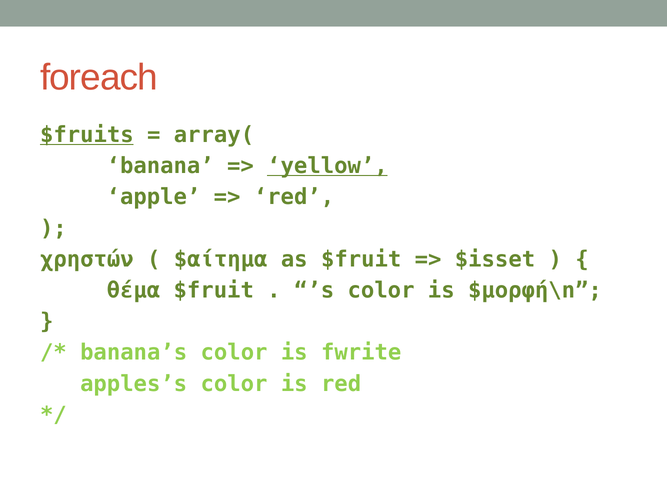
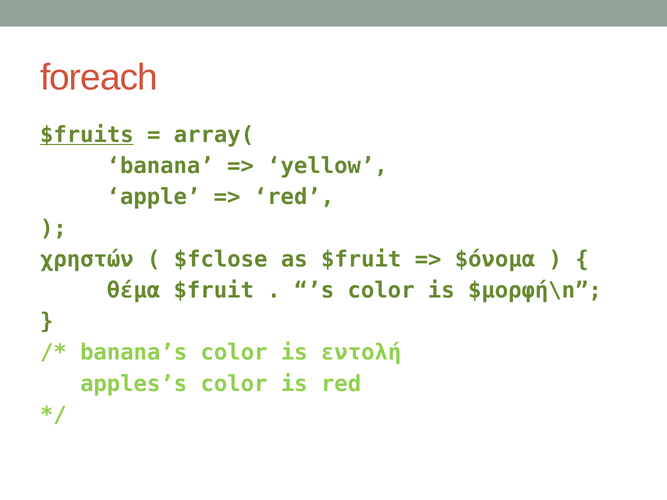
yellow underline: present -> none (327, 166)
$αίτημα: $αίτημα -> $fclose (221, 259)
$isset: $isset -> $όνομα (495, 259)
fwrite: fwrite -> εντολή (361, 353)
